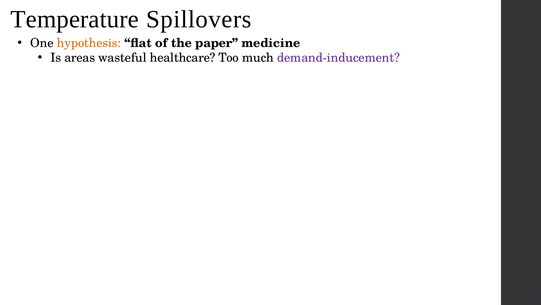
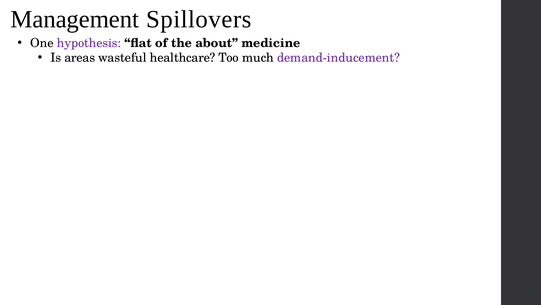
Temperature: Temperature -> Management (75, 19)
hypothesis colour: orange -> purple (89, 43)
paper: paper -> about (217, 43)
